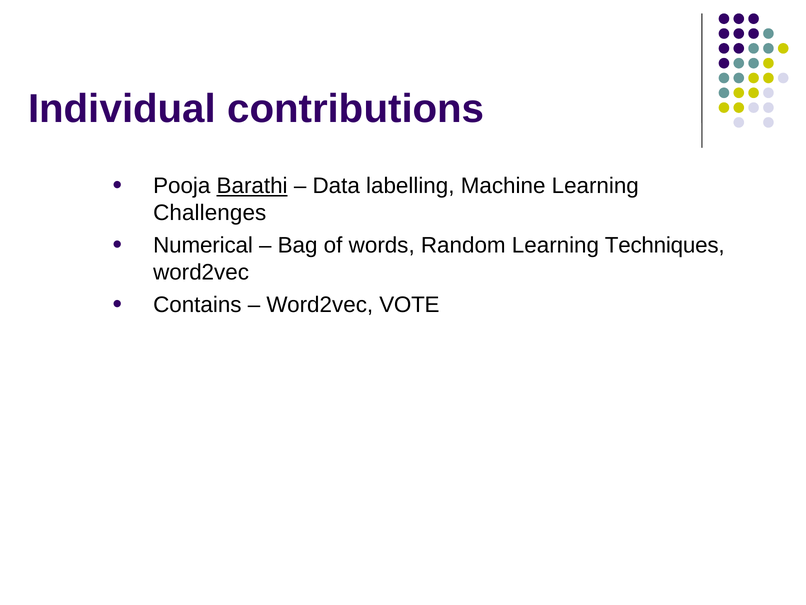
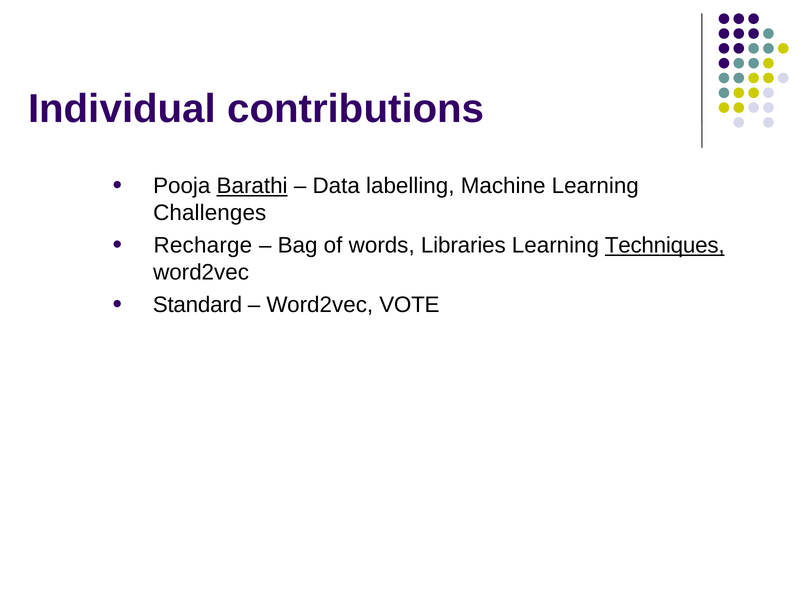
Numerical: Numerical -> Recharge (203, 245)
Random: Random -> Libraries (463, 245)
Techniques underline: none -> present (665, 245)
Contains: Contains -> Standard (197, 305)
